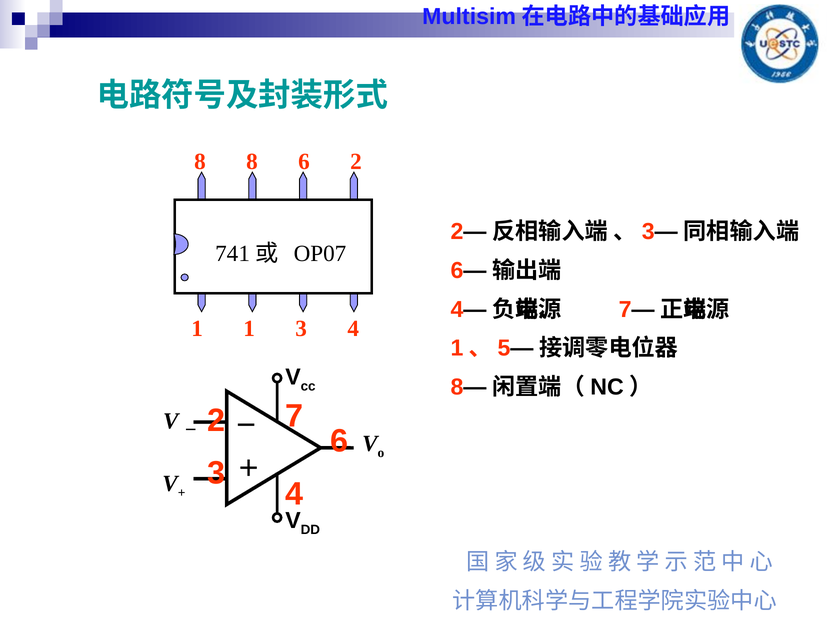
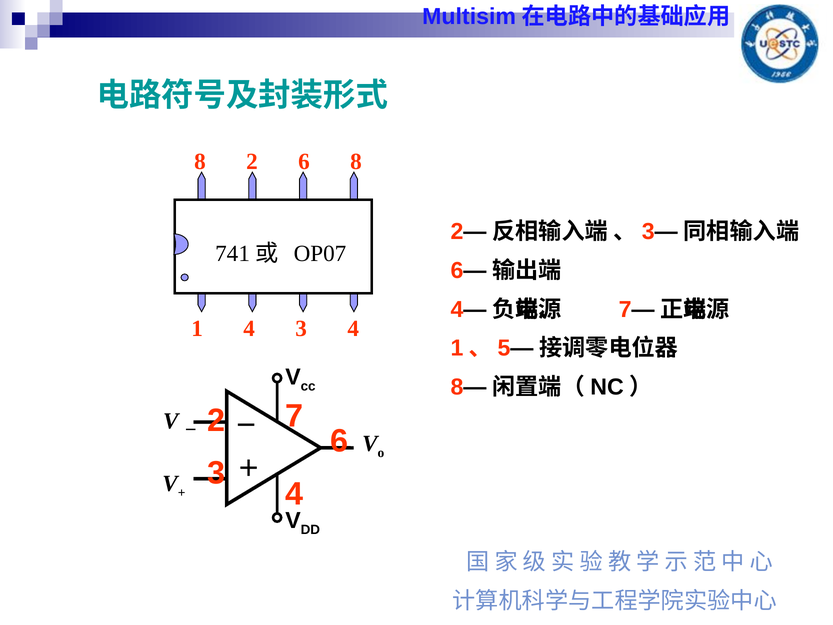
8 8: 8 -> 2 (252, 161)
6 2: 2 -> 8 (356, 161)
1 1: 1 -> 4 (249, 329)
